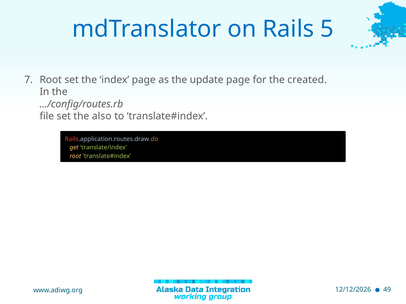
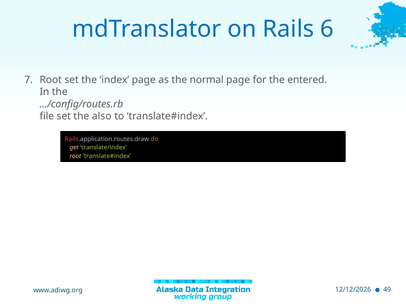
5: 5 -> 6 (327, 29)
update: update -> normal (207, 80)
created: created -> entered (307, 80)
